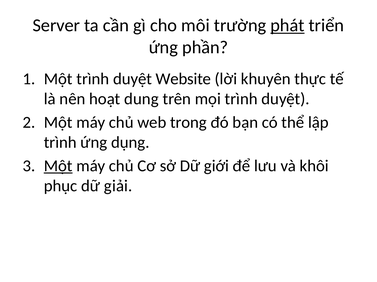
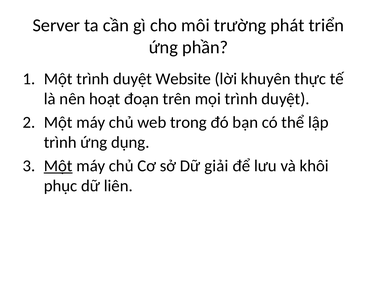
phát underline: present -> none (287, 25)
dung: dung -> đoạn (142, 99)
giới: giới -> giải (216, 166)
giải: giải -> liên (118, 186)
